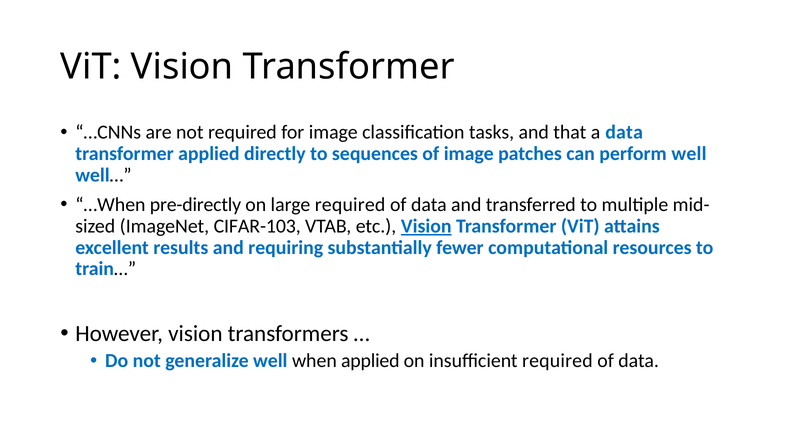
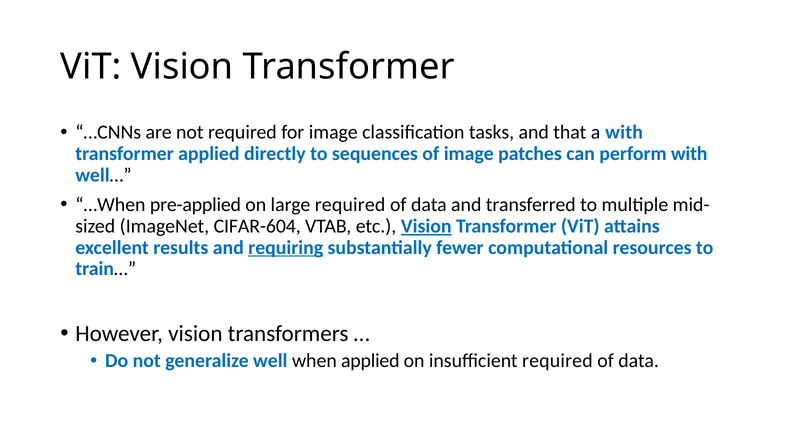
a data: data -> with (624, 132)
perform well: well -> with (689, 154)
pre-directly: pre-directly -> pre-applied (195, 205)
CIFAR-103: CIFAR-103 -> CIFAR-604 (257, 226)
requiring underline: none -> present (286, 248)
